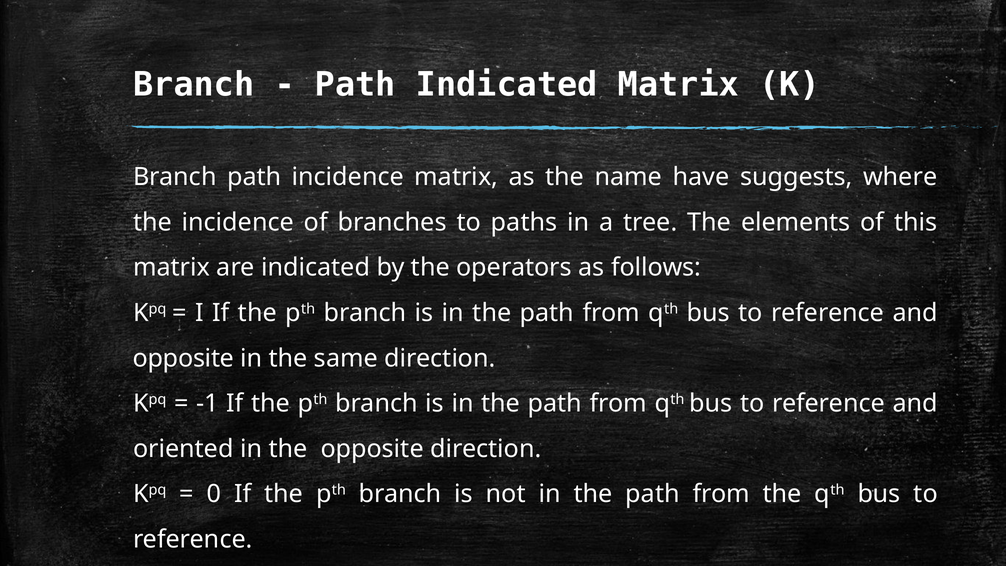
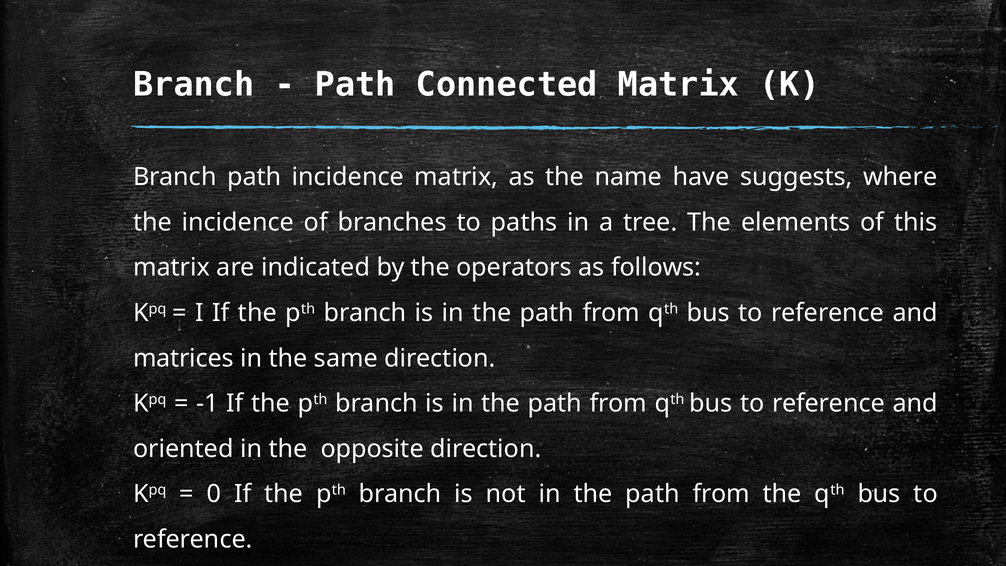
Path Indicated: Indicated -> Connected (507, 85)
opposite: opposite -> matrices (183, 358)
